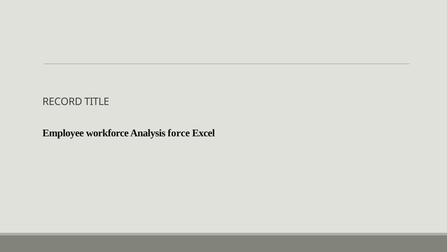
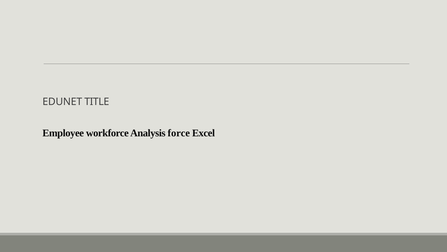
RECORD: RECORD -> EDUNET (62, 102)
